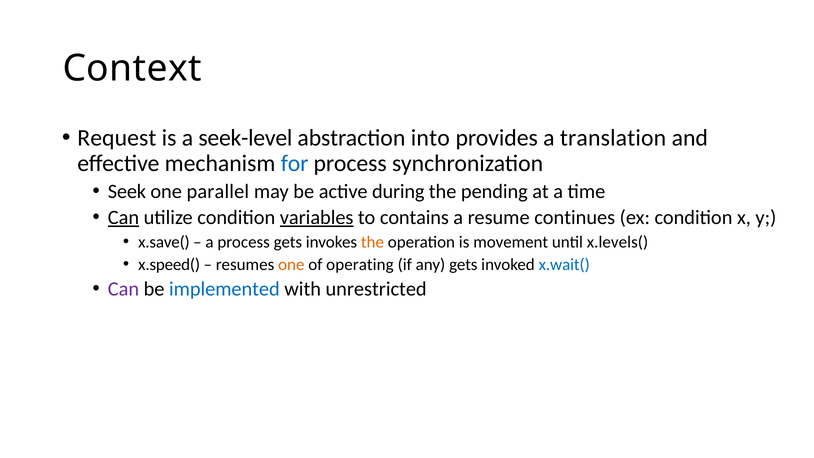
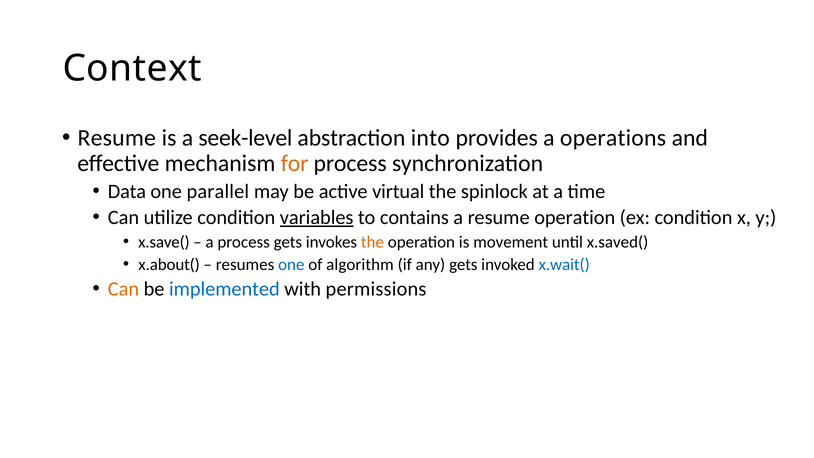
Request: Request -> Resume (117, 138)
translation: translation -> operations (613, 138)
for colour: blue -> orange (295, 163)
Seek: Seek -> Data (127, 191)
during: during -> virtual (398, 191)
pending: pending -> spinlock (494, 191)
Can underline: present -> none (123, 218)
resume continues: continues -> operation (575, 218)
x.levels(: x.levels( -> x.saved( (618, 242)
x.speed(: x.speed( -> x.about( (169, 264)
one colour: orange -> blue (291, 264)
operating: operating -> algorithm (360, 264)
Can colour: purple -> orange (123, 289)
unrestricted: unrestricted -> permissions (376, 289)
